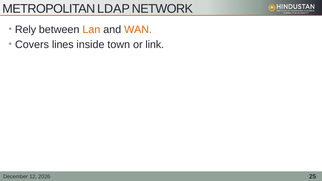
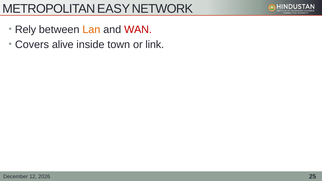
LDAP: LDAP -> EASY (113, 9)
WAN colour: orange -> red (138, 30)
lines: lines -> alive (63, 45)
